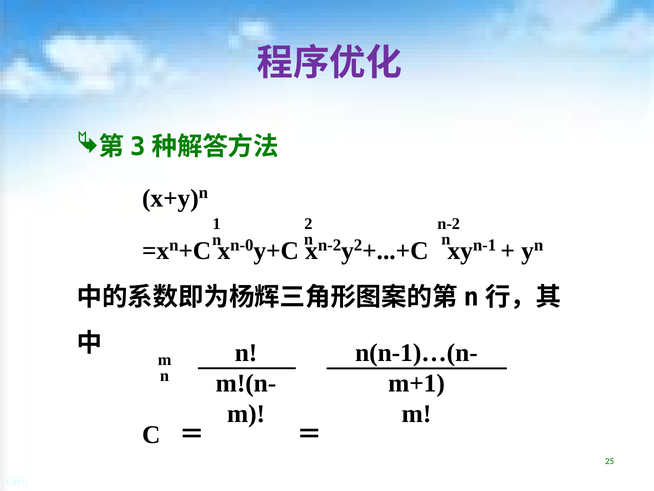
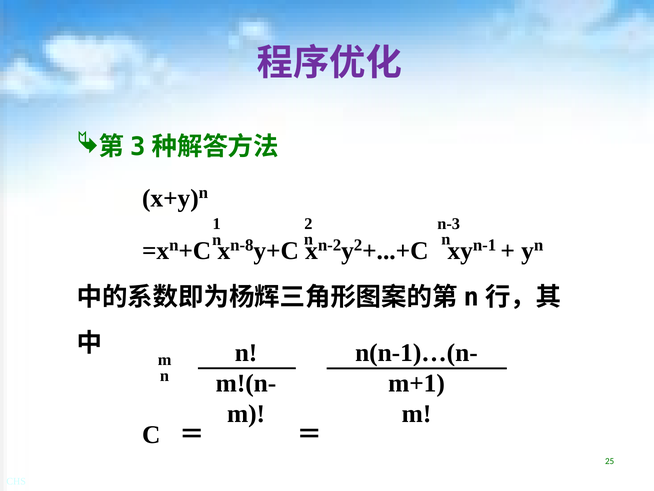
n-2: n-2 -> n-3 (449, 224)
n-0: n-0 -> n-8 (242, 245)
